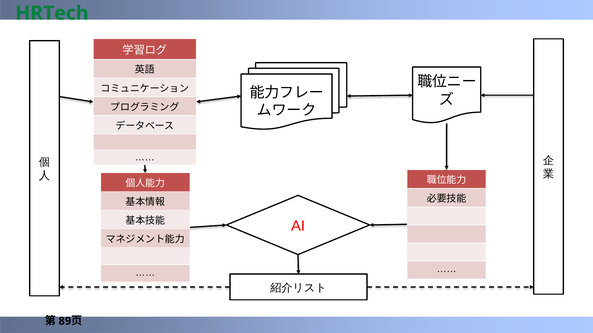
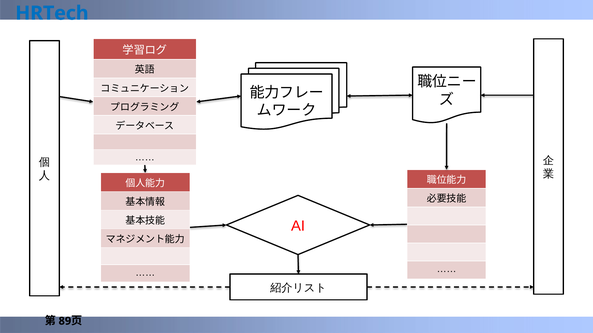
HRTech colour: green -> blue (52, 13)
